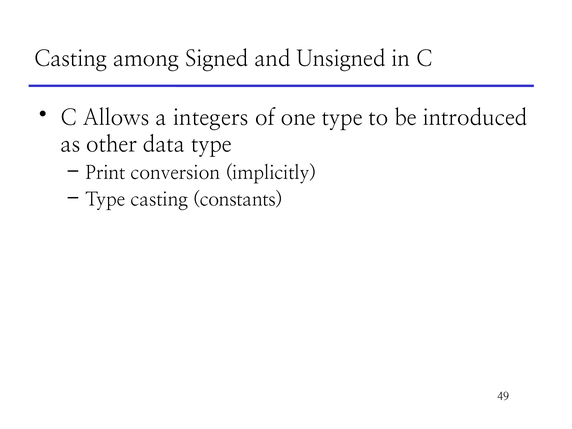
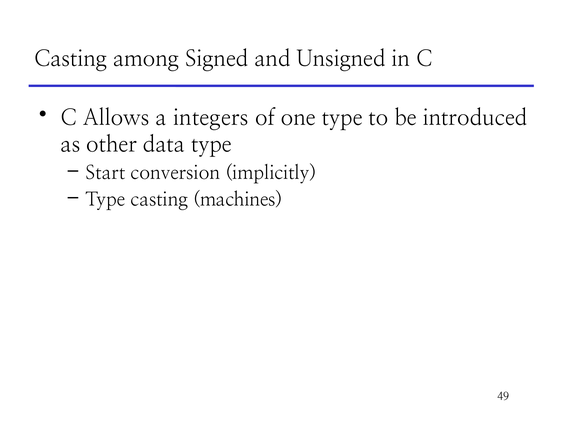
Print: Print -> Start (105, 173)
constants: constants -> machines (238, 200)
